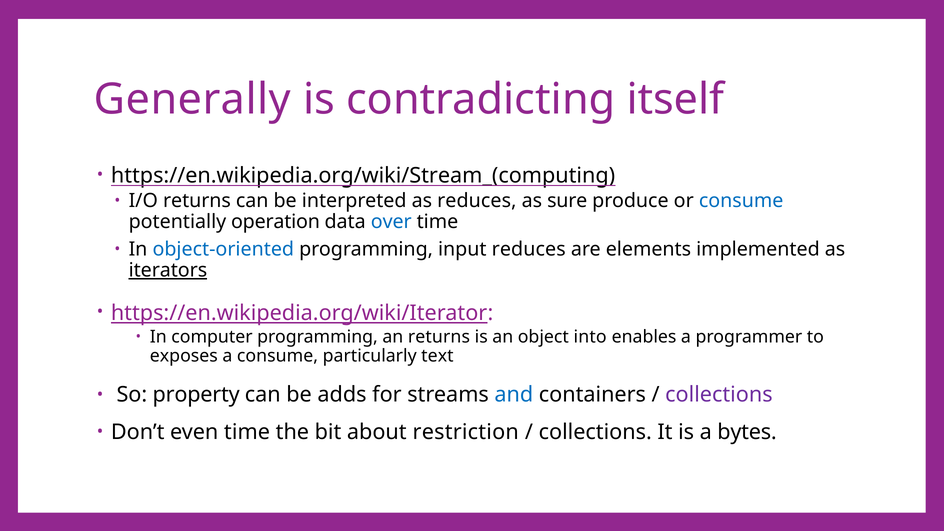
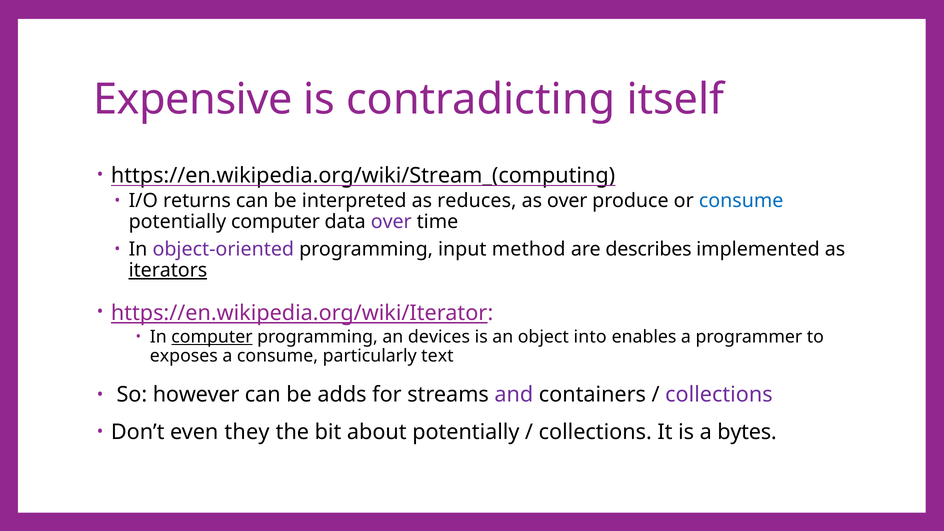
Generally: Generally -> Expensive (193, 99)
as sure: sure -> over (567, 201)
potentially operation: operation -> computer (275, 222)
over colour: blue -> purple (391, 222)
object-oriented colour: blue -> purple (223, 249)
input reduces: reduces -> method (529, 249)
elements: elements -> describes (649, 249)
computer underline: none -> present (212, 337)
an returns: returns -> devices (439, 337)
property: property -> however (196, 395)
and colour: blue -> purple (514, 395)
even time: time -> they (247, 432)
about restriction: restriction -> potentially (466, 432)
